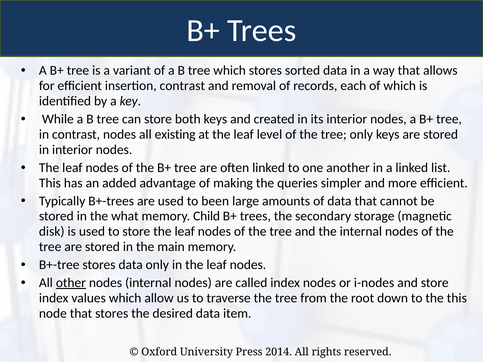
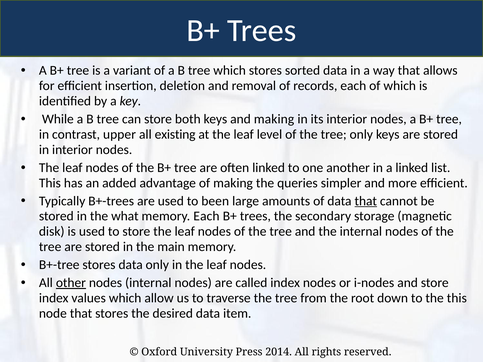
insertion contrast: contrast -> deletion (182, 86)
and created: created -> making (274, 119)
contrast nodes: nodes -> upper (119, 134)
that underline: none -> present (366, 201)
memory Child: Child -> Each (206, 216)
